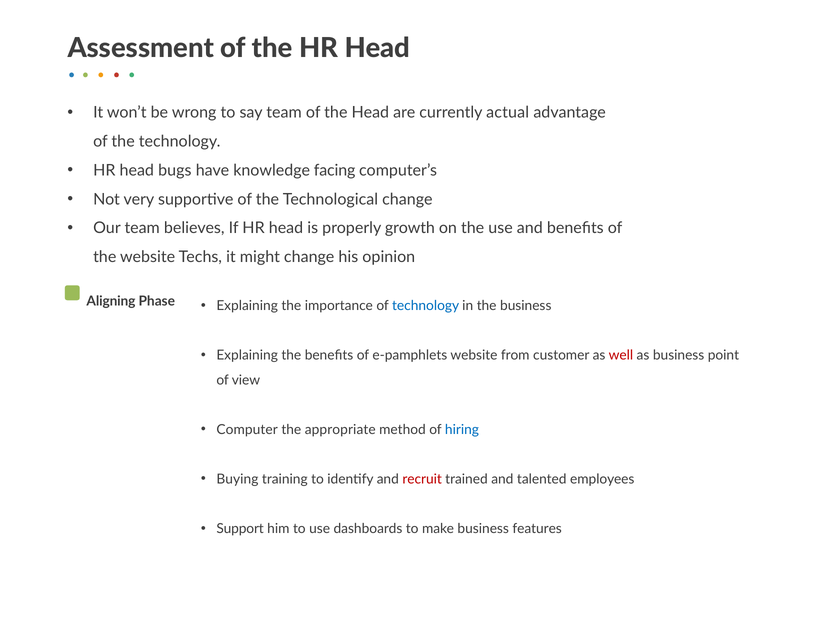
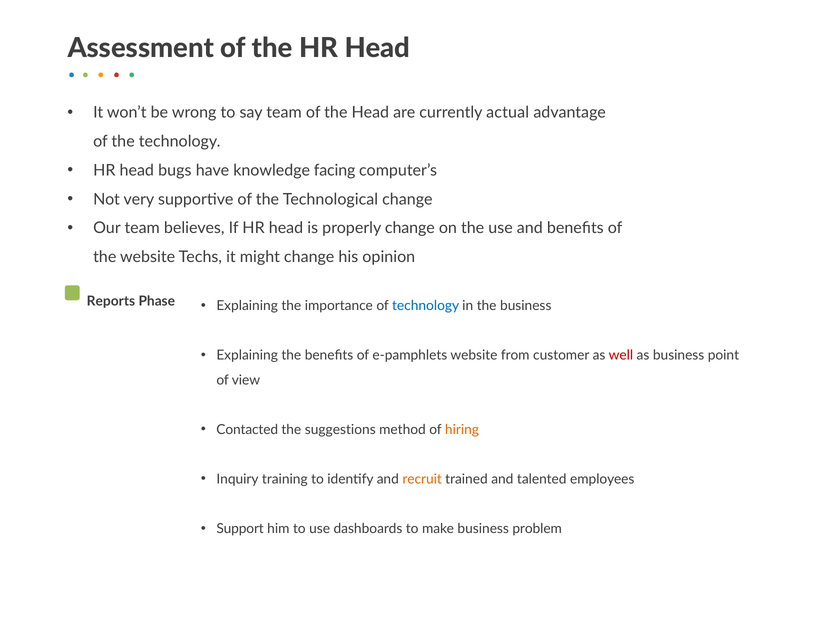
properly growth: growth -> change (410, 228)
Aligning: Aligning -> Reports (111, 301)
Computer: Computer -> Contacted (247, 430)
appropriate: appropriate -> suggestions (340, 430)
hiring colour: blue -> orange (462, 430)
Buying: Buying -> Inquiry (237, 479)
recruit colour: red -> orange (422, 479)
features: features -> problem (537, 529)
